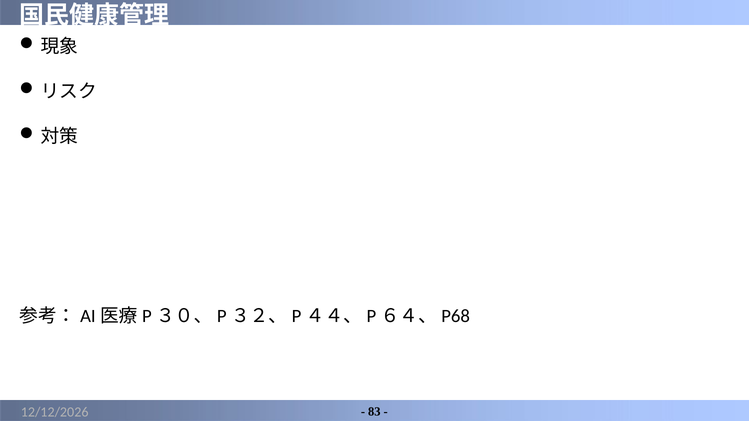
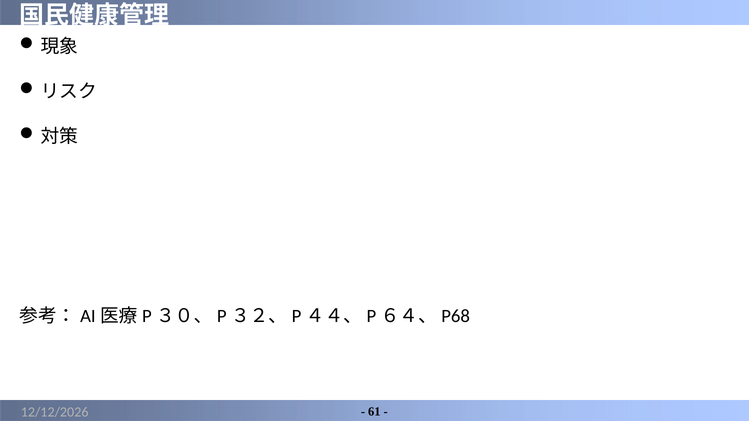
83: 83 -> 61 (374, 412)
